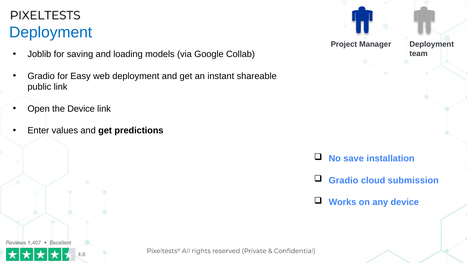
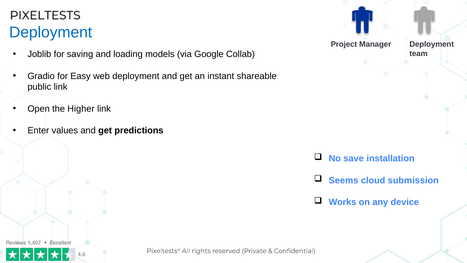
the Device: Device -> Higher (81, 109)
Gradio: Gradio -> Seems (344, 180)
